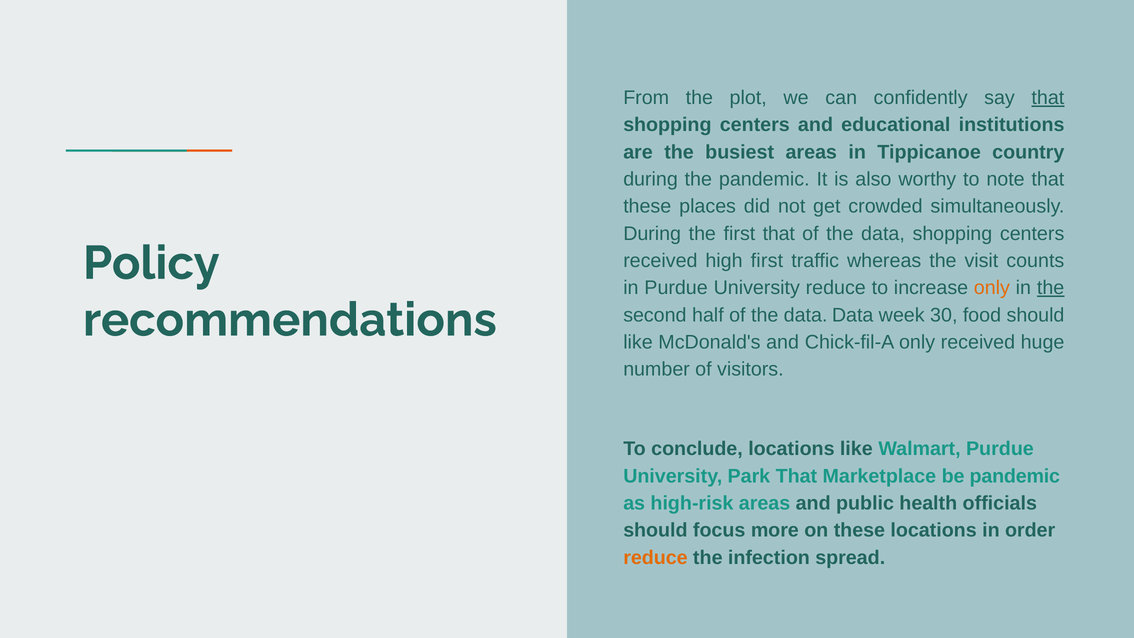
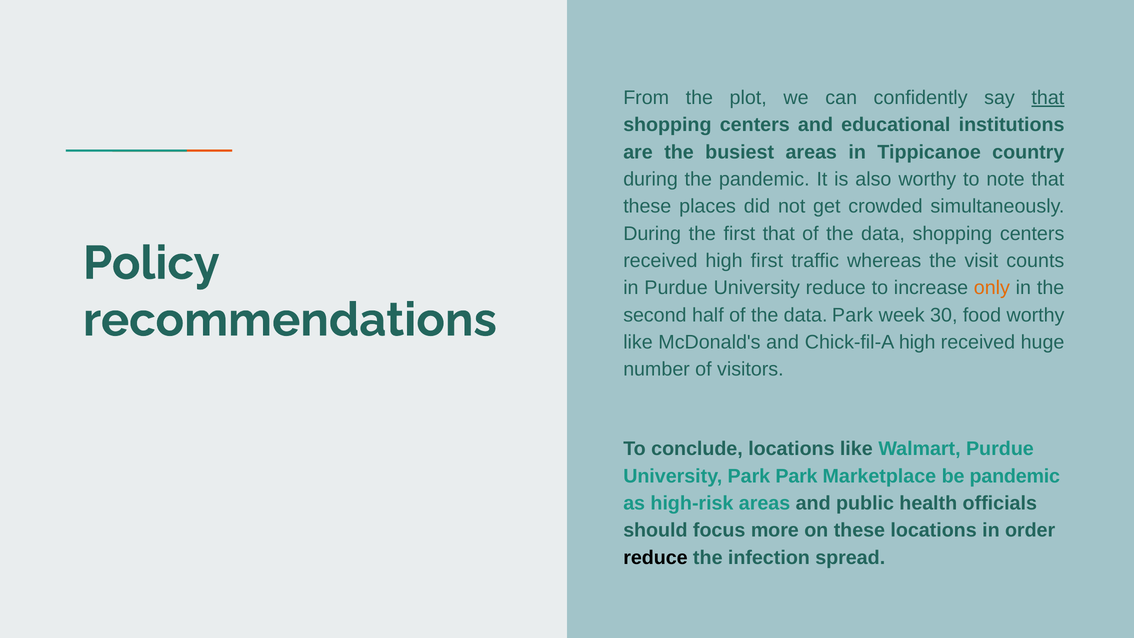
the underline: present -> none (1051, 288)
data Data: Data -> Park (853, 315)
food should: should -> worthy (1035, 315)
Chick-fil-A only: only -> high (917, 342)
Park That: That -> Park (796, 476)
reduce colour: orange -> black (655, 557)
